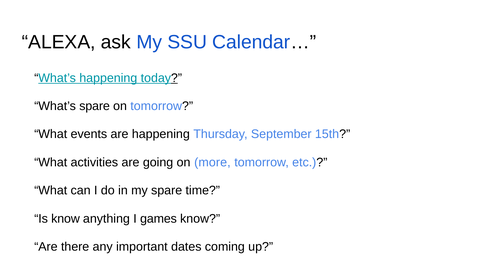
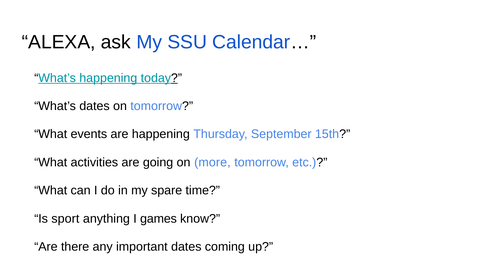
What’s spare: spare -> dates (95, 106)
Is know: know -> sport (65, 219)
